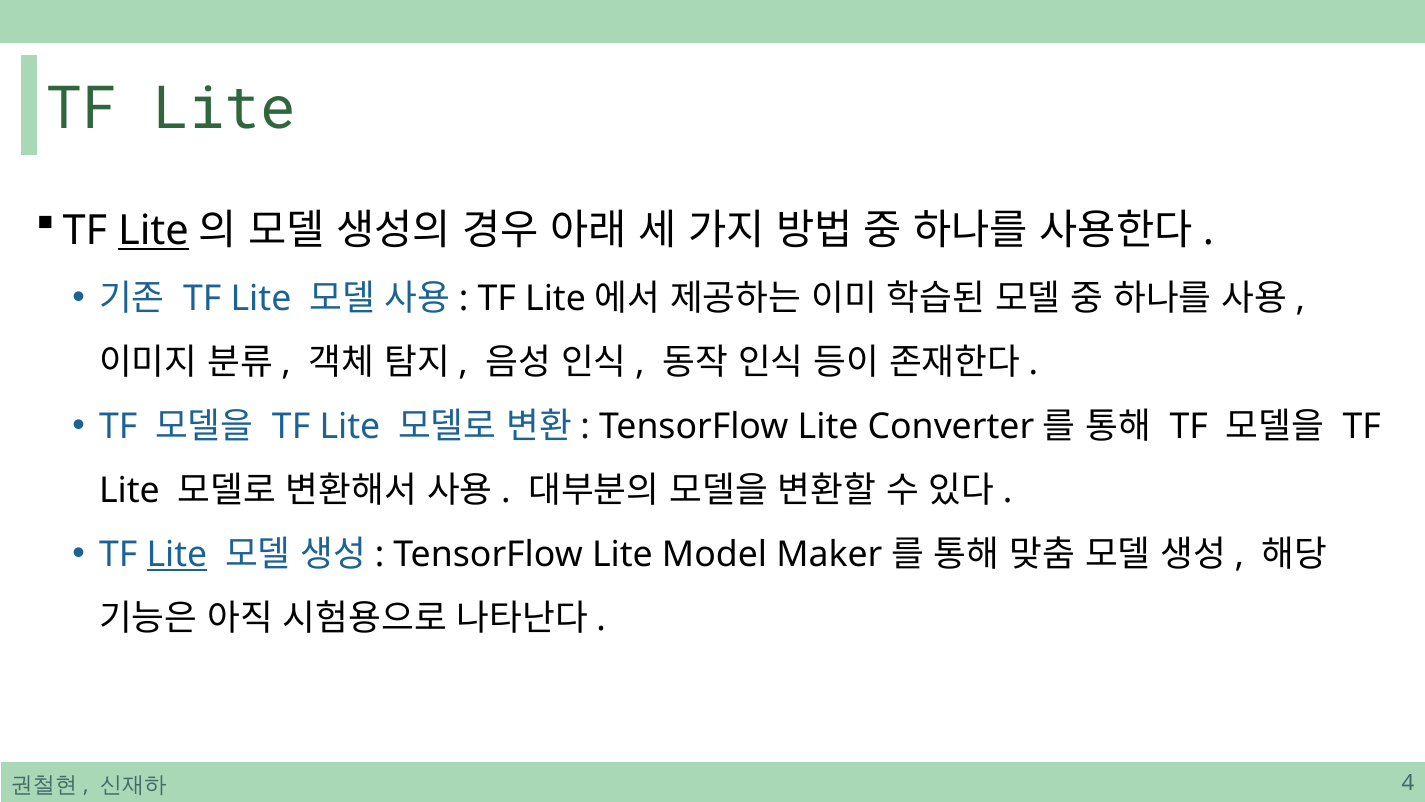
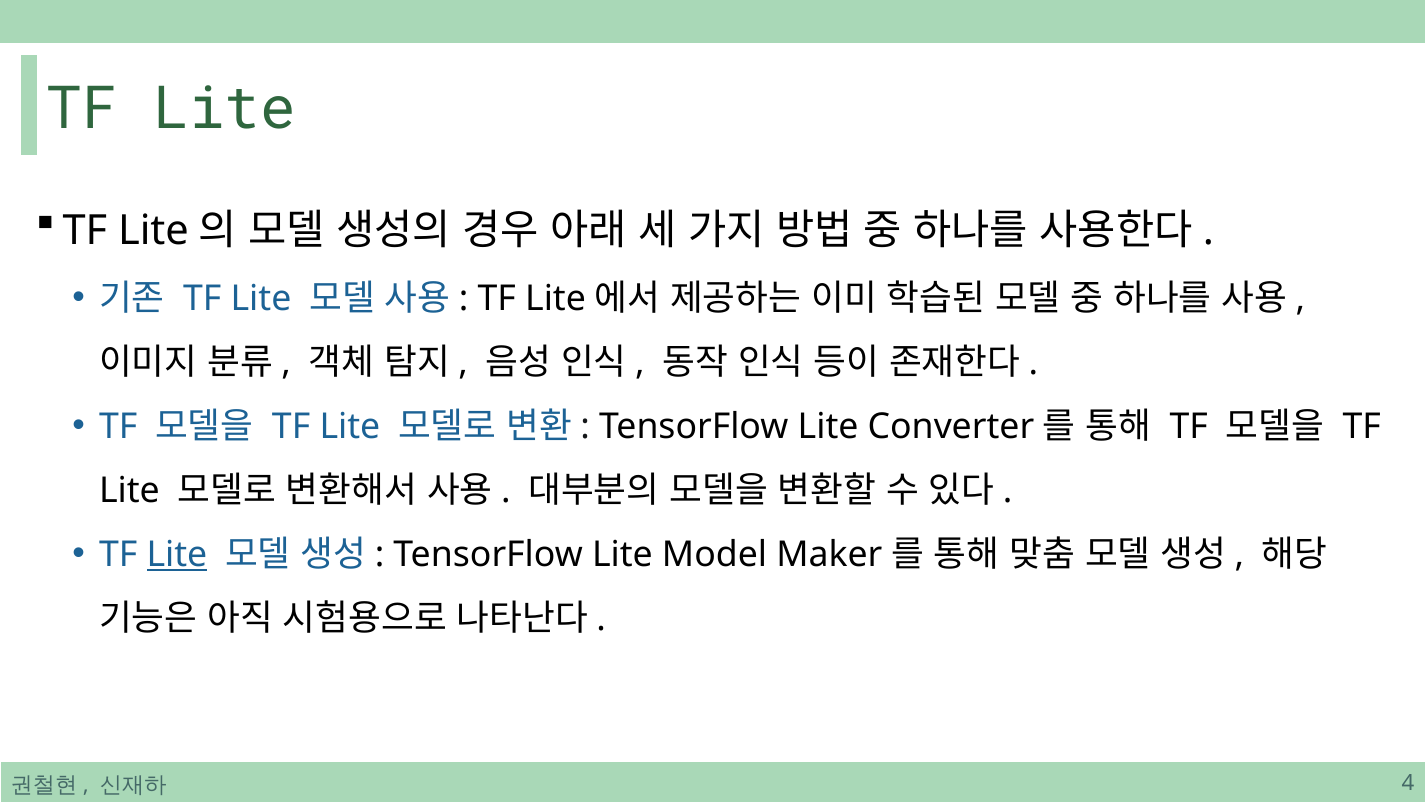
Lite underline: present -> none (153, 231)
